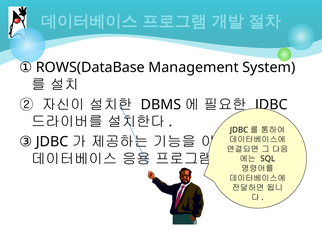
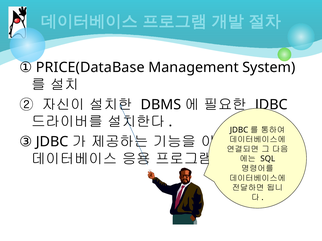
ROWS(DataBase: ROWS(DataBase -> PRICE(DataBase (90, 68)
